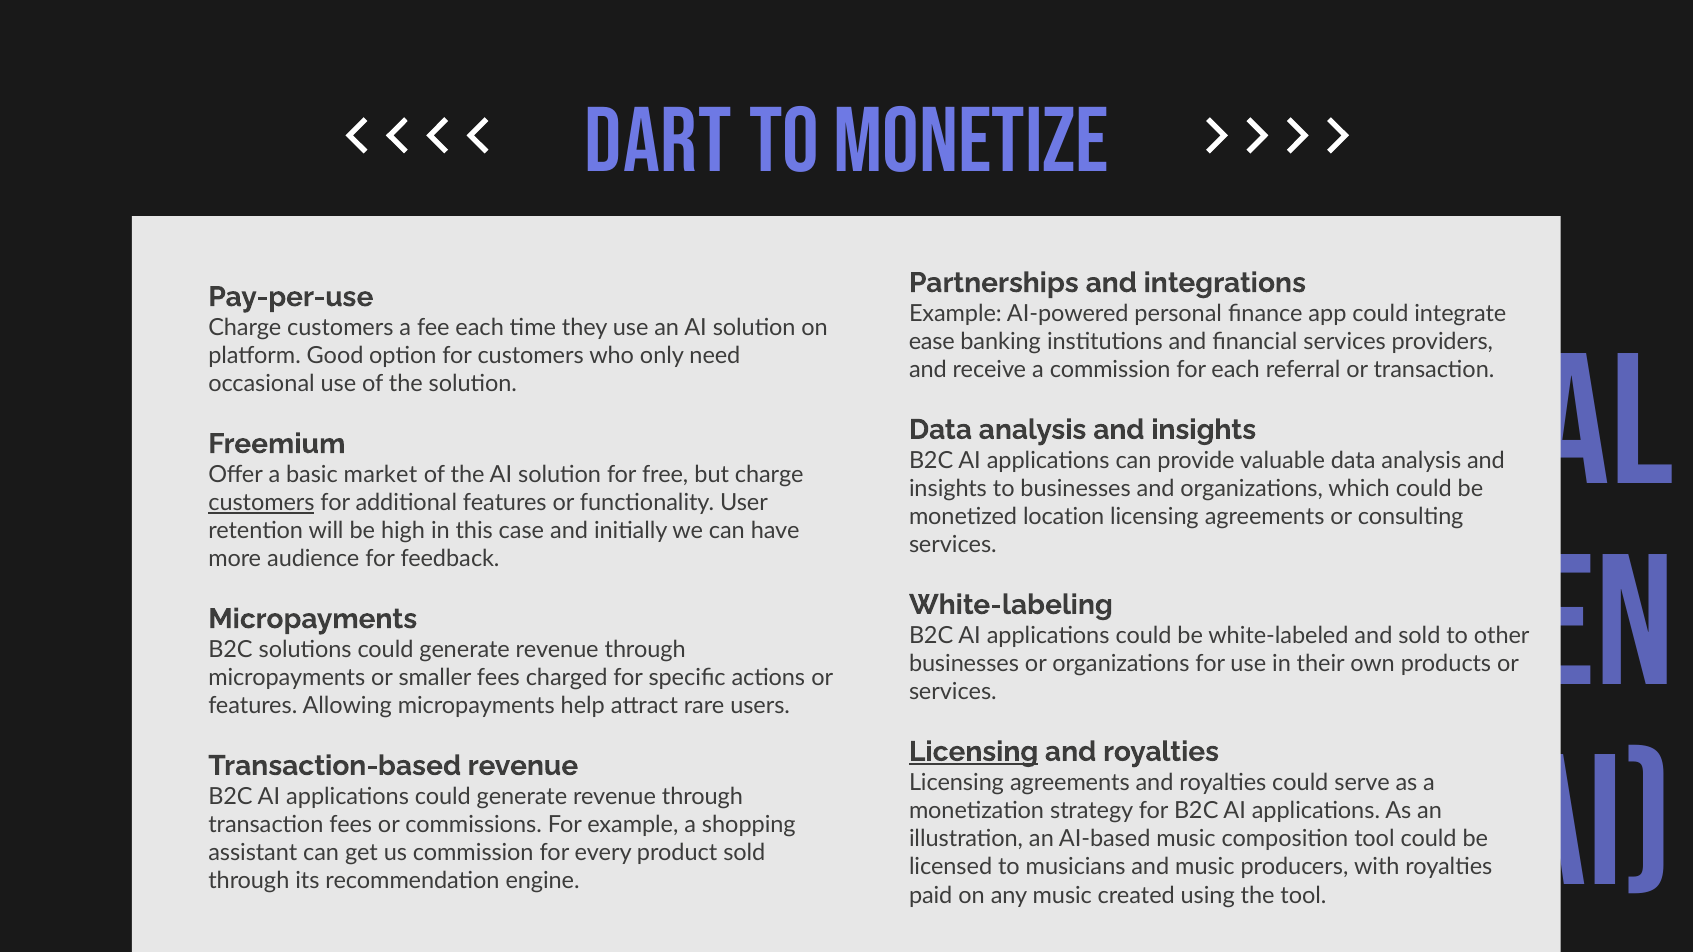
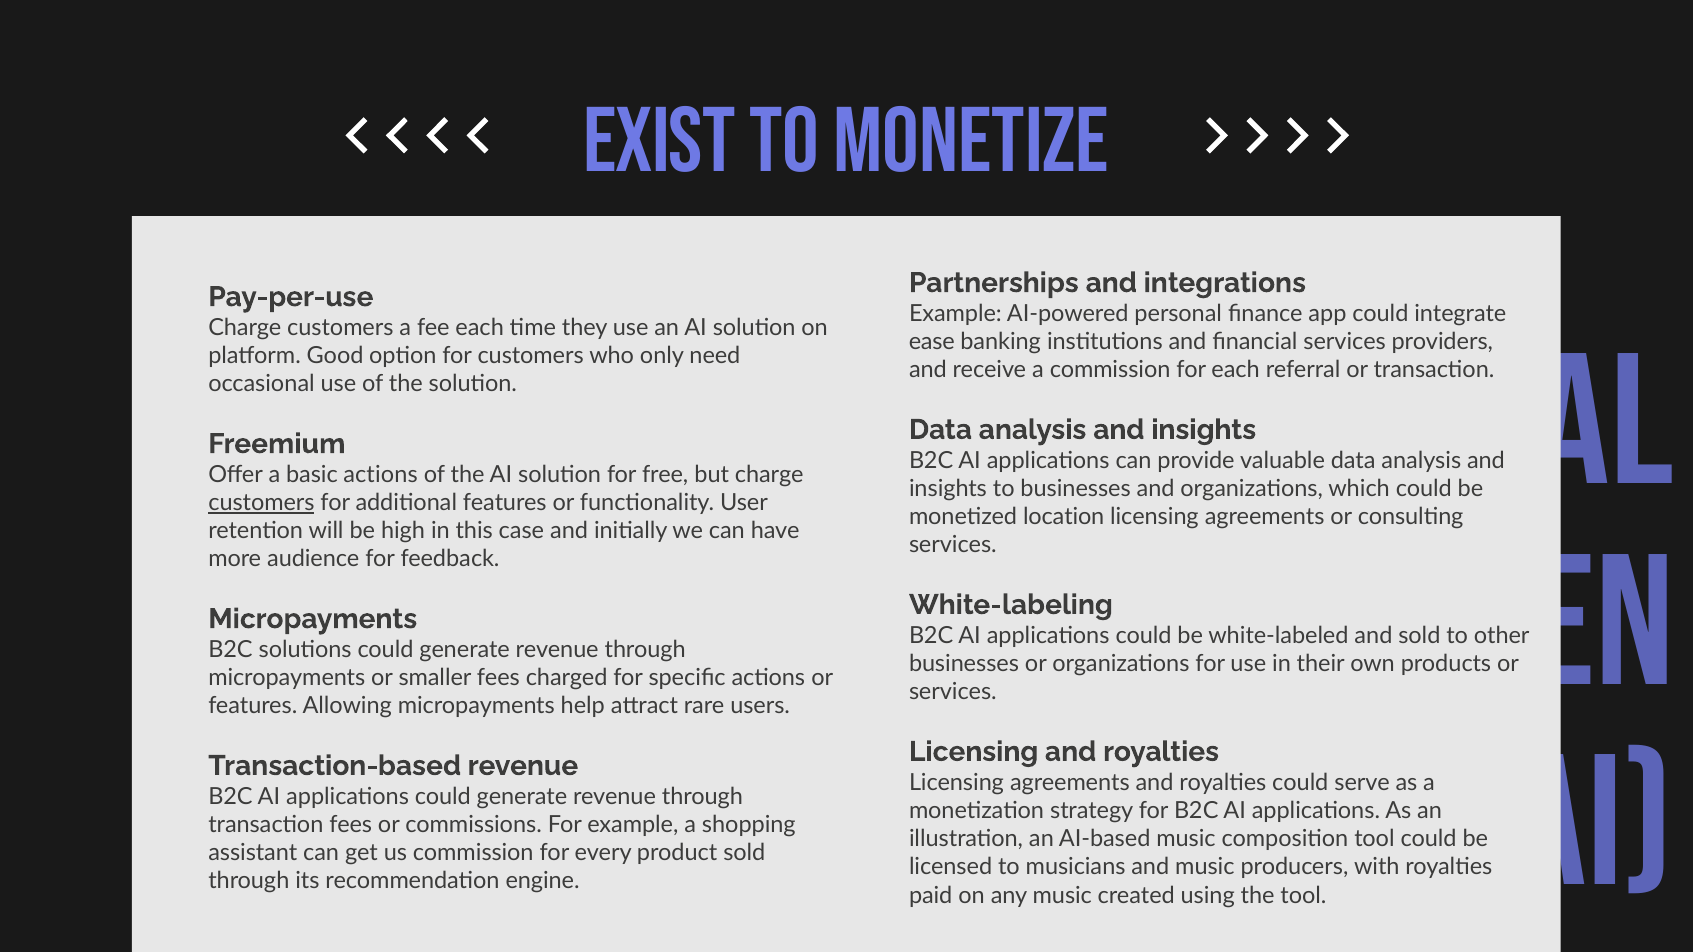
Dart: Dart -> Exist (659, 142)
basic market: market -> actions (381, 475)
Licensing underline: present -> none (974, 752)
